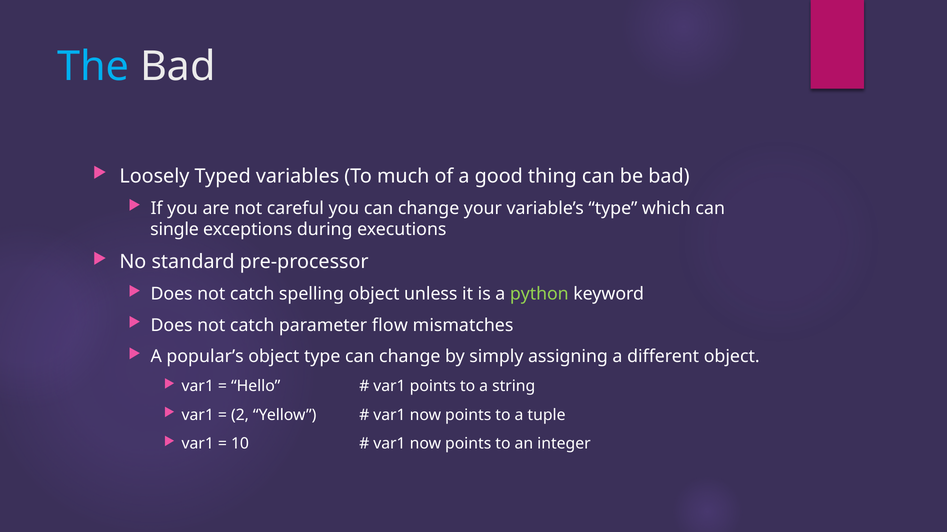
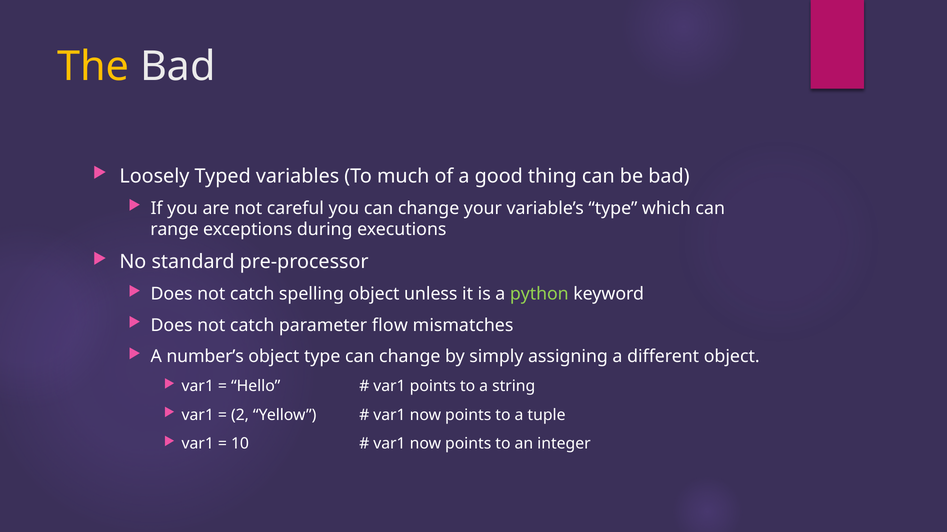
The colour: light blue -> yellow (93, 66)
single: single -> range (175, 230)
popular’s: popular’s -> number’s (205, 357)
